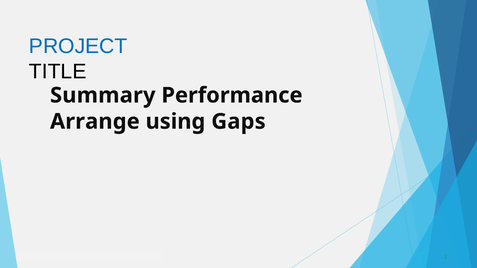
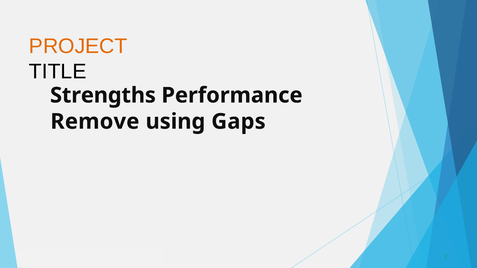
PROJECT colour: blue -> orange (78, 46)
Summary: Summary -> Strengths (103, 95)
Arrange: Arrange -> Remove (95, 122)
